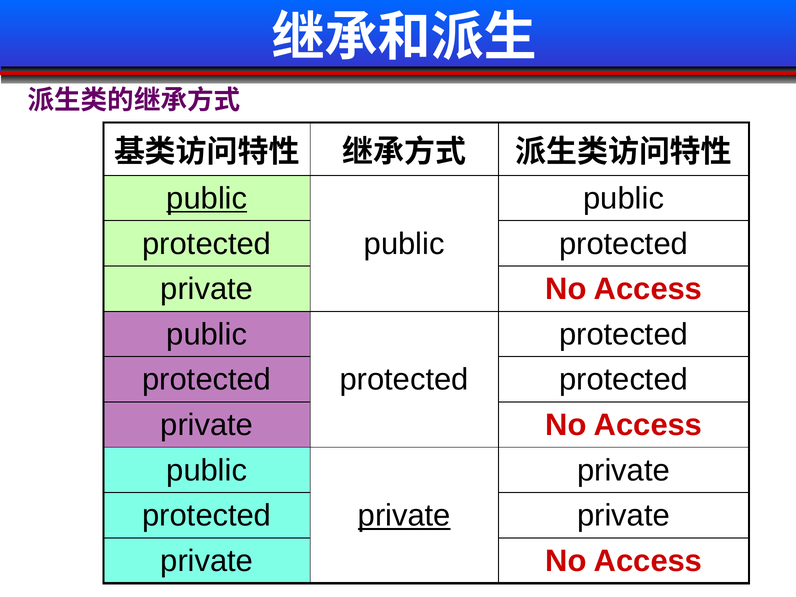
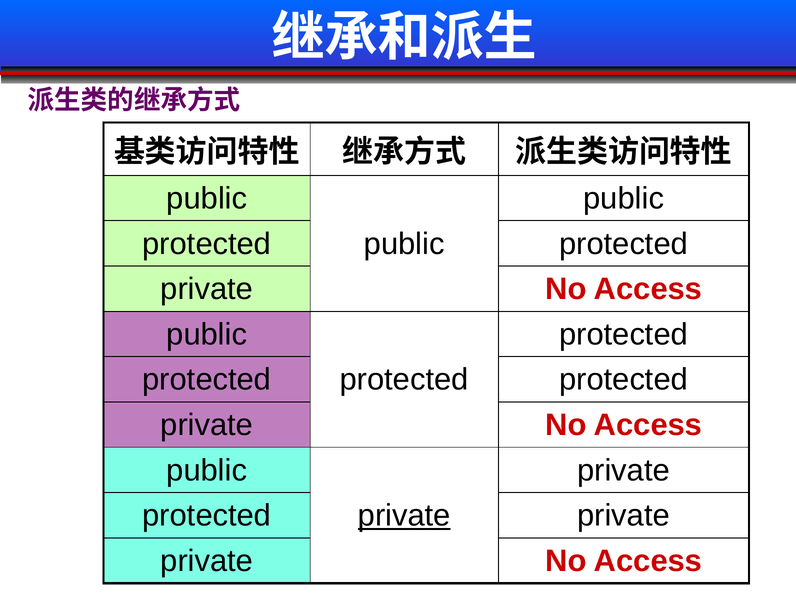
public underline: present -> none (207, 198)
